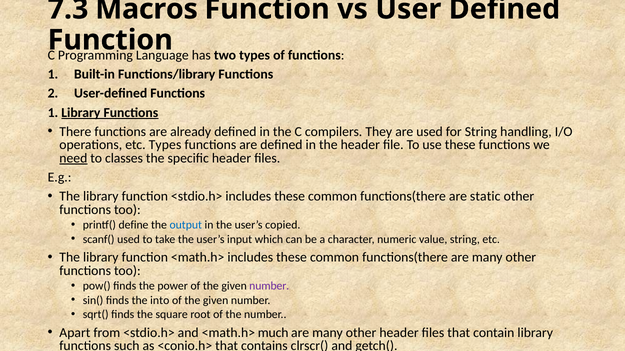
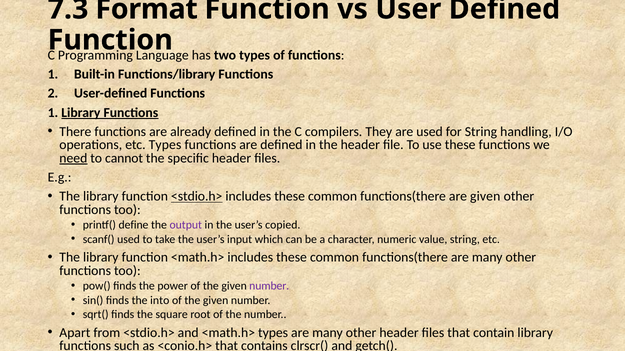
Macros: Macros -> Format (147, 9)
classes: classes -> cannot (124, 158)
<stdio.h> underline: none -> present (197, 197)
are static: static -> given (485, 197)
output colour: blue -> purple (186, 225)
<math.h> much: much -> types (273, 333)
